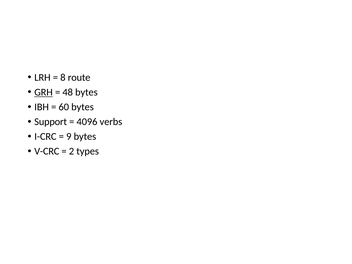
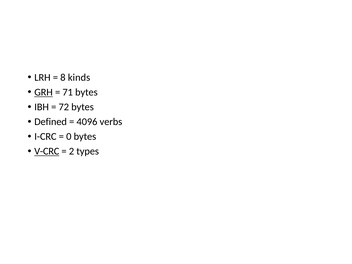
route: route -> kinds (79, 78)
48: 48 -> 71 (68, 92)
60: 60 -> 72 (64, 107)
Support: Support -> Defined (51, 122)
9: 9 -> 0 (69, 137)
V-CRC underline: none -> present (47, 151)
